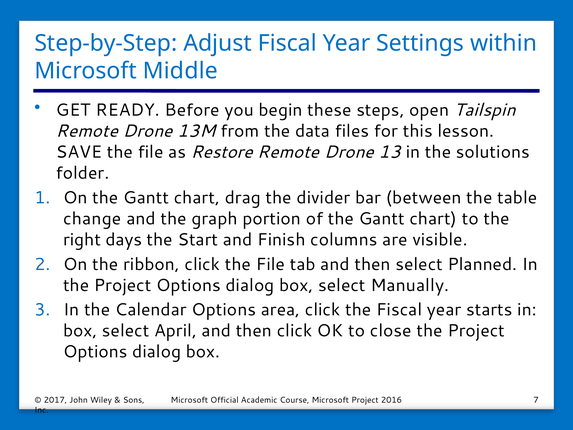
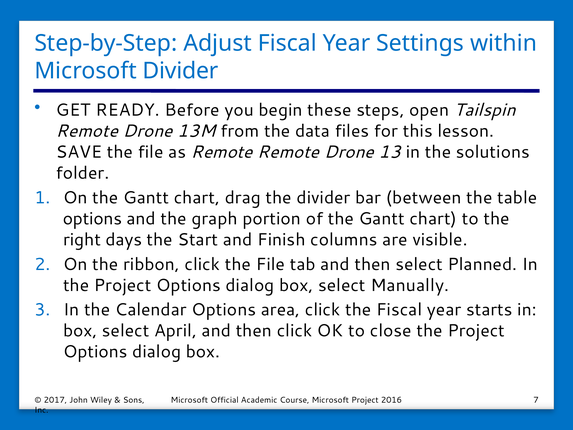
Microsoft Middle: Middle -> Divider (181, 71)
as Restore: Restore -> Remote (222, 152)
change: change -> options (92, 219)
